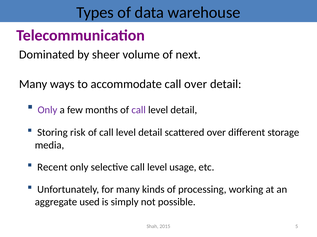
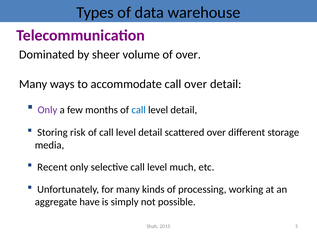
of next: next -> over (188, 55)
call colour: purple -> blue (139, 110)
usage: usage -> much (183, 168)
used: used -> have (90, 203)
